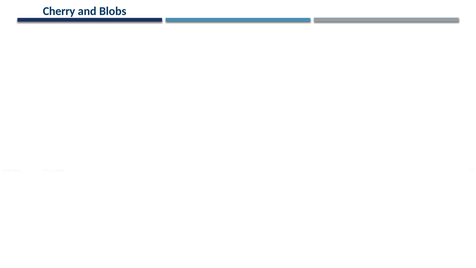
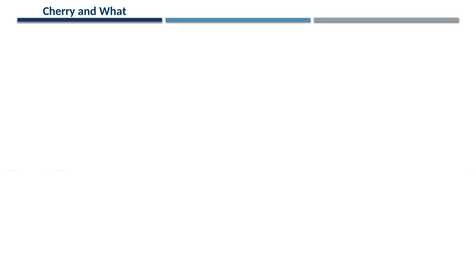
Blobs: Blobs -> What (113, 11)
